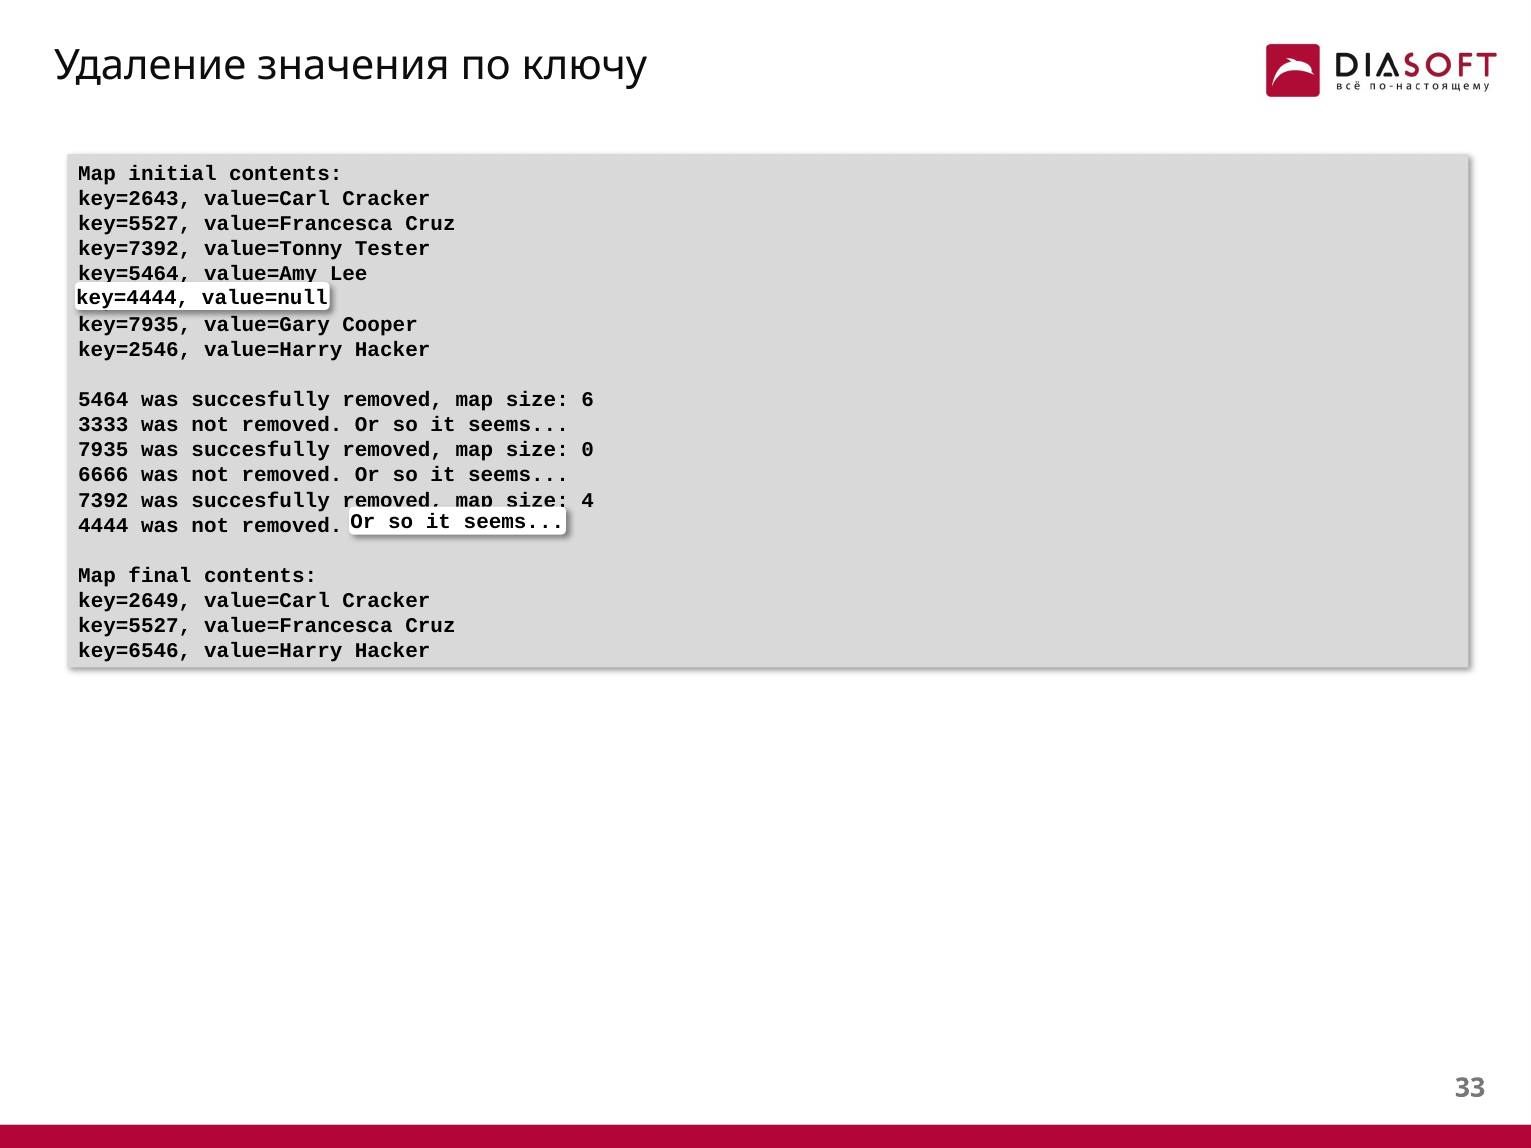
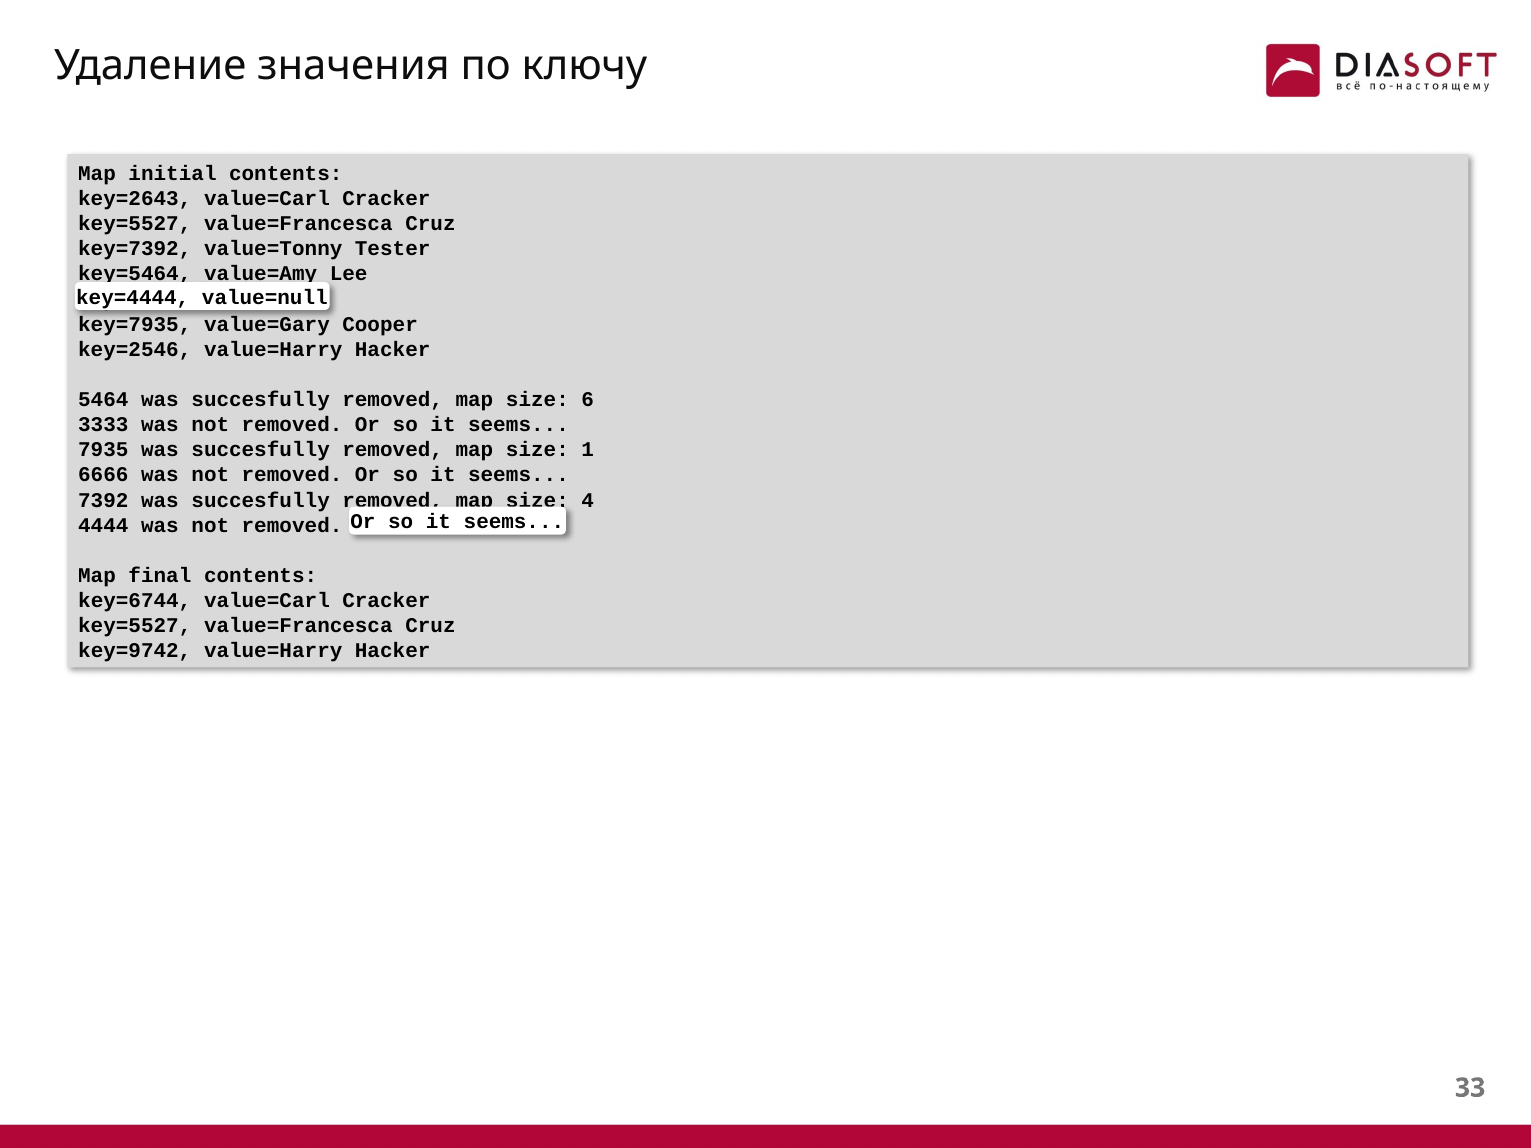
0: 0 -> 1 (588, 450)
key=2649: key=2649 -> key=6744 (135, 601)
key=6546: key=6546 -> key=9742 (135, 651)
